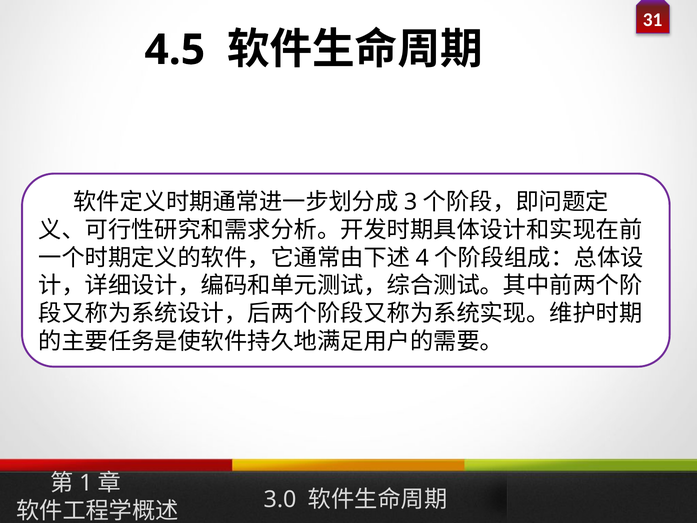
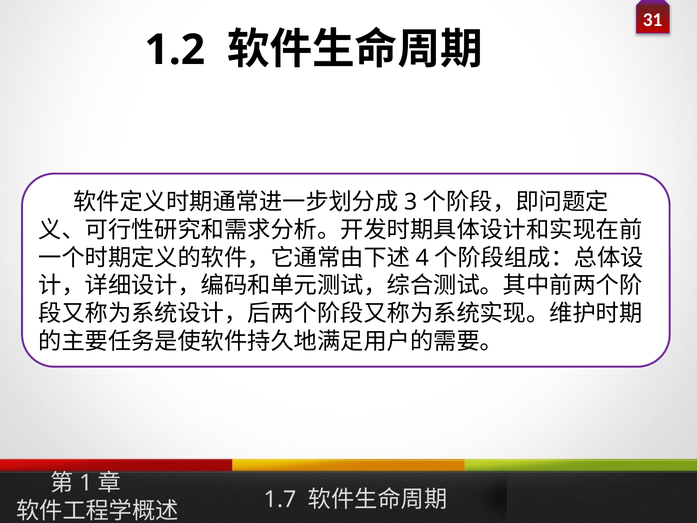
4.5: 4.5 -> 1.2 (175, 50)
3.0: 3.0 -> 1.7 (280, 499)
